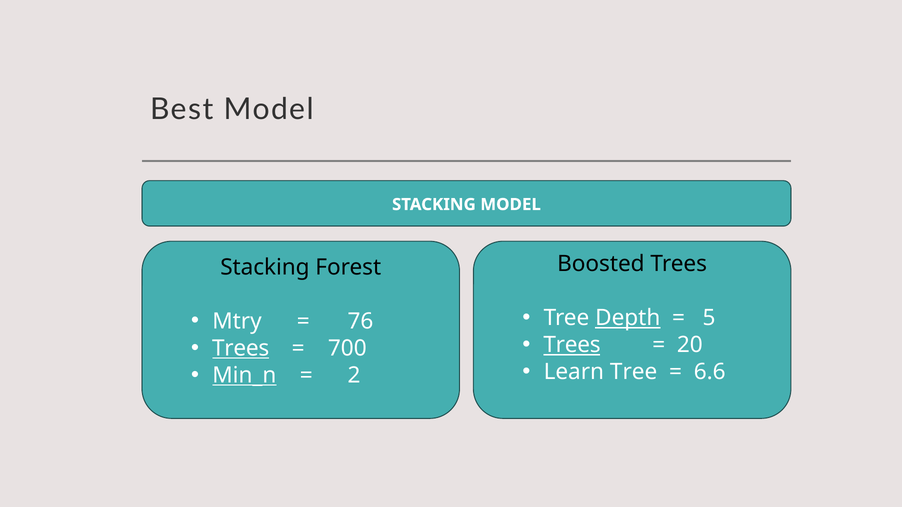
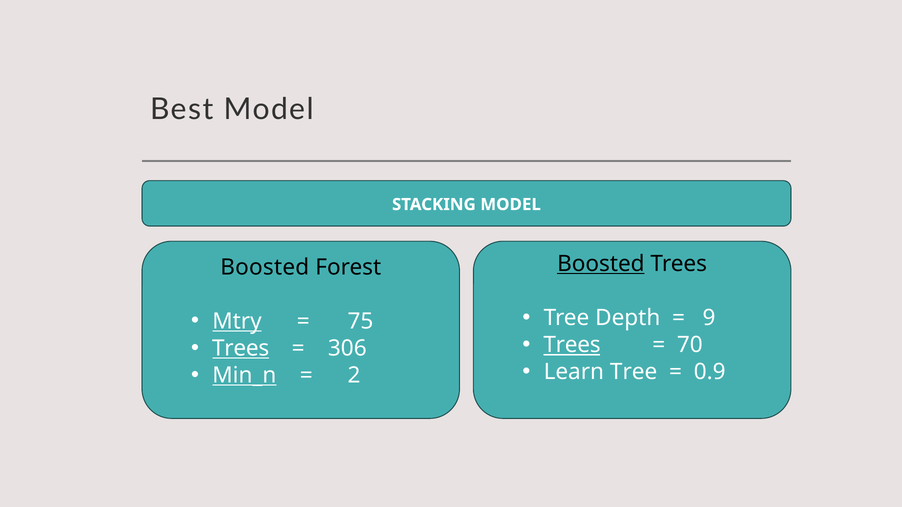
Boosted underline: none -> present (601, 264)
Stacking: Stacking -> Boosted (265, 267)
Depth underline: present -> none (628, 318)
5: 5 -> 9 (709, 318)
Mtry underline: none -> present (237, 322)
76: 76 -> 75 (360, 322)
20: 20 -> 70 (690, 345)
700: 700 -> 306 (347, 349)
6.6: 6.6 -> 0.9 (710, 372)
